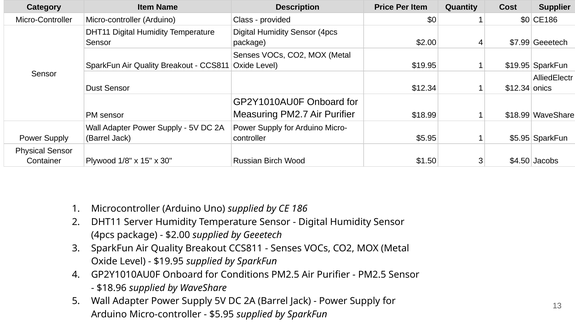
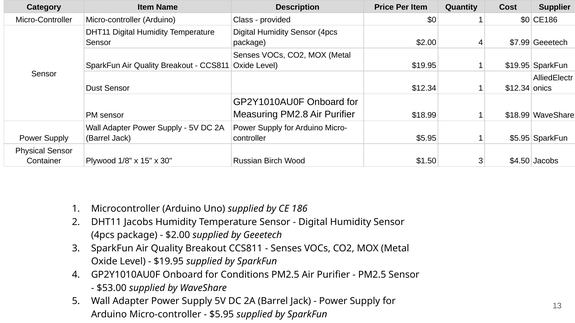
PM2.7: PM2.7 -> PM2.8 (294, 115)
DHT11 Server: Server -> Jacobs (138, 222)
$18.96: $18.96 -> $53.00 (112, 288)
